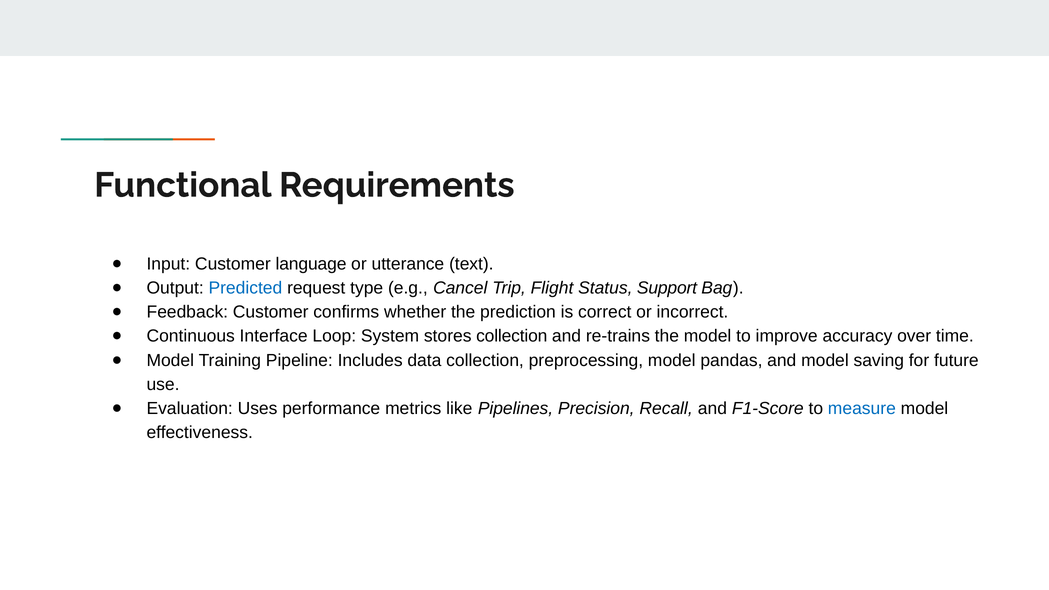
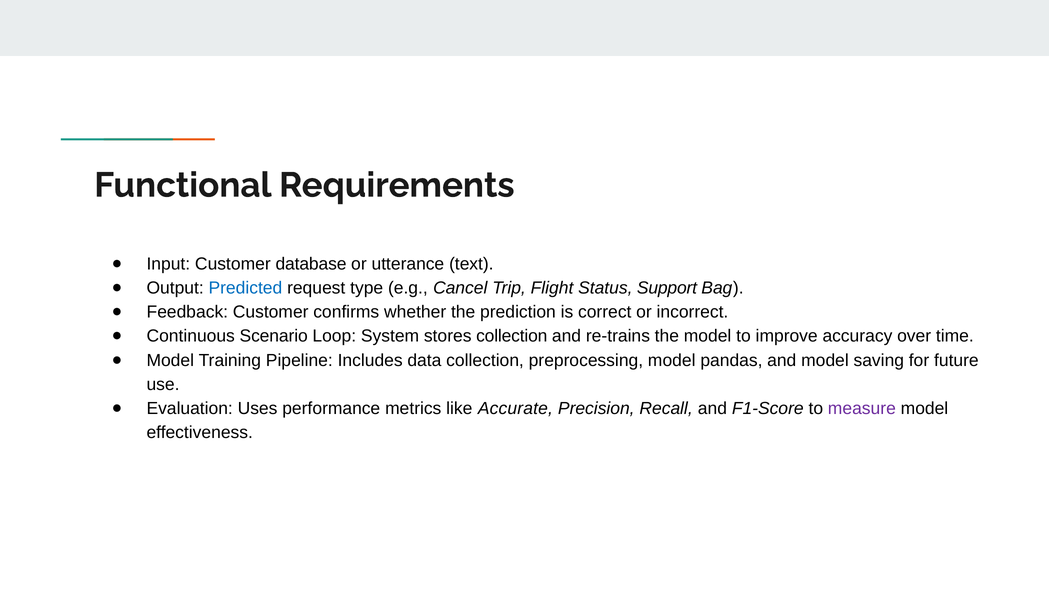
language: language -> database (311, 264)
Interface: Interface -> Scenario (274, 336)
Pipelines: Pipelines -> Accurate (515, 409)
measure colour: blue -> purple (862, 409)
